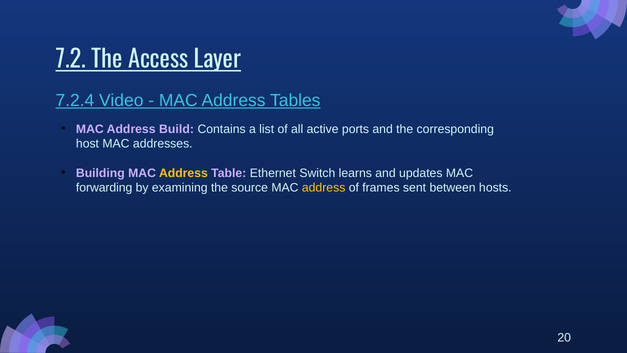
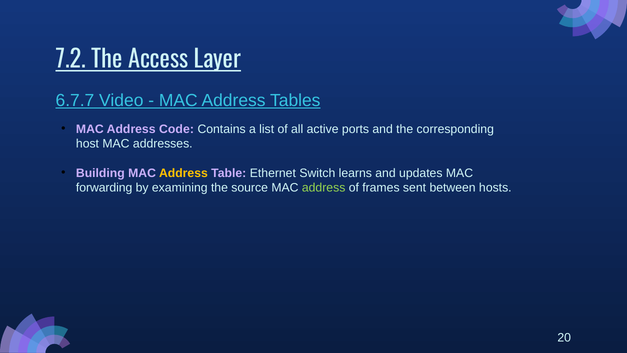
7.2.4: 7.2.4 -> 6.7.7 (75, 100)
Build: Build -> Code (176, 129)
address colour: yellow -> light green (324, 188)
